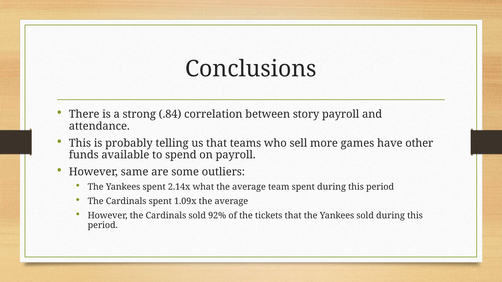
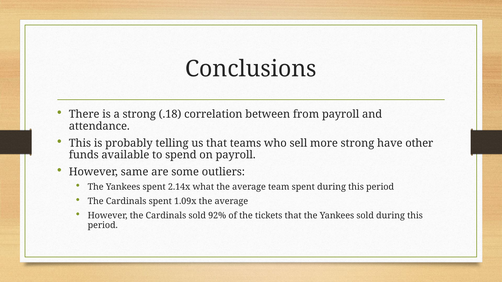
.84: .84 -> .18 (170, 115)
story: story -> from (306, 115)
more games: games -> strong (357, 143)
